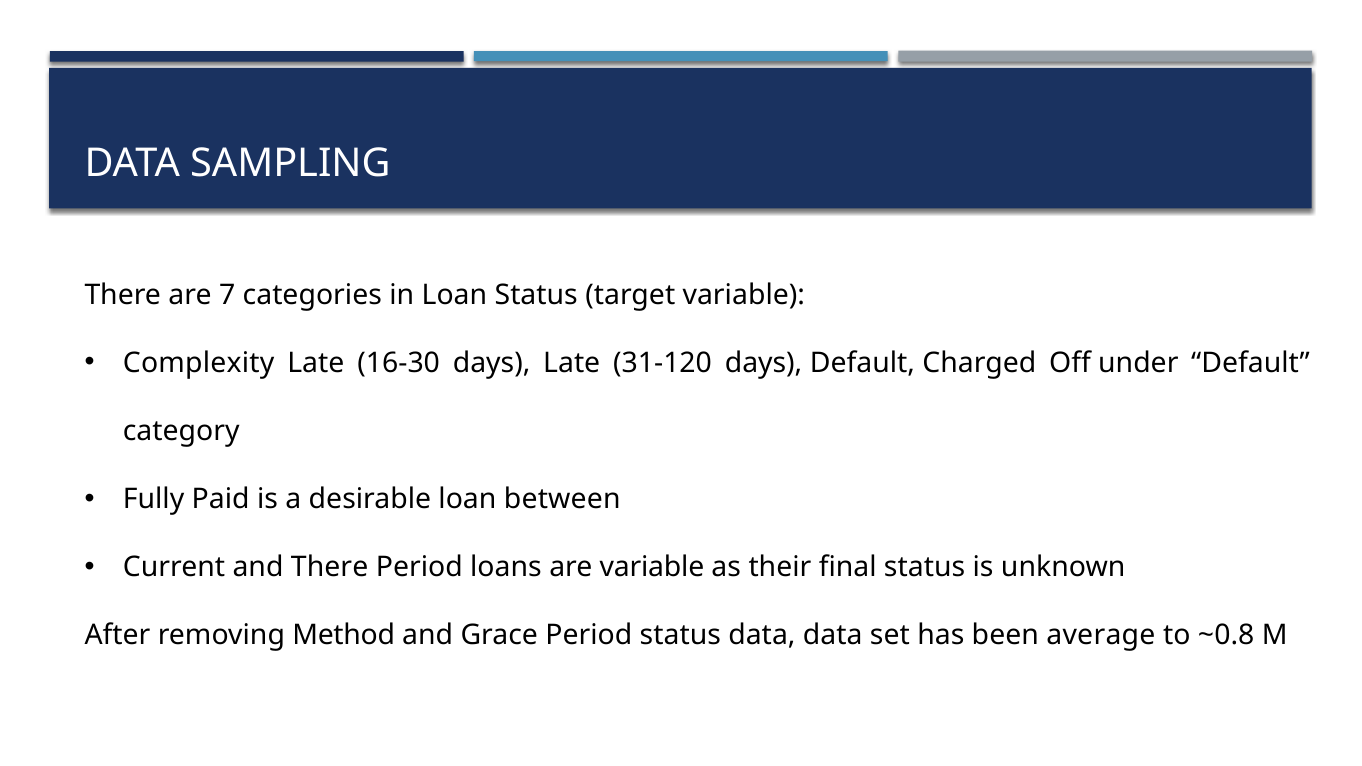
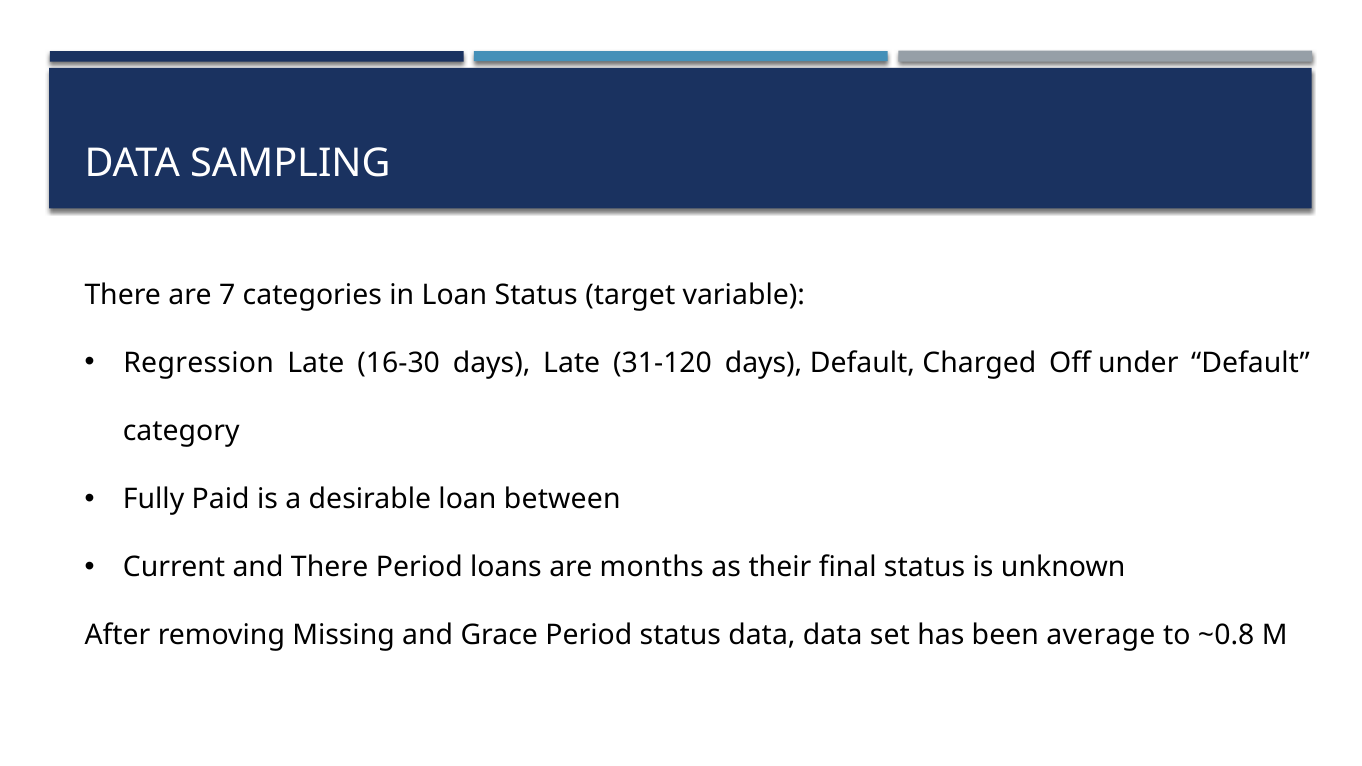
Complexity: Complexity -> Regression (199, 363)
are variable: variable -> months (652, 568)
Method: Method -> Missing (344, 636)
